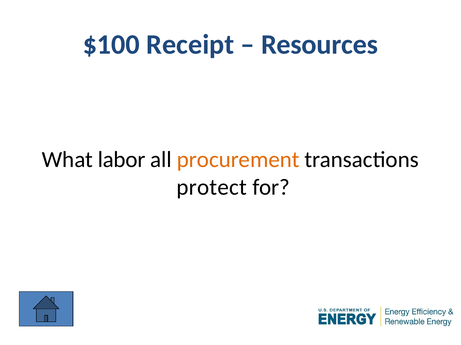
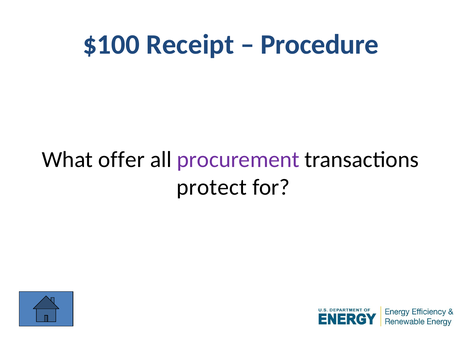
Resources: Resources -> Procedure (320, 45)
labor: labor -> offer (121, 160)
procurement colour: orange -> purple (238, 160)
